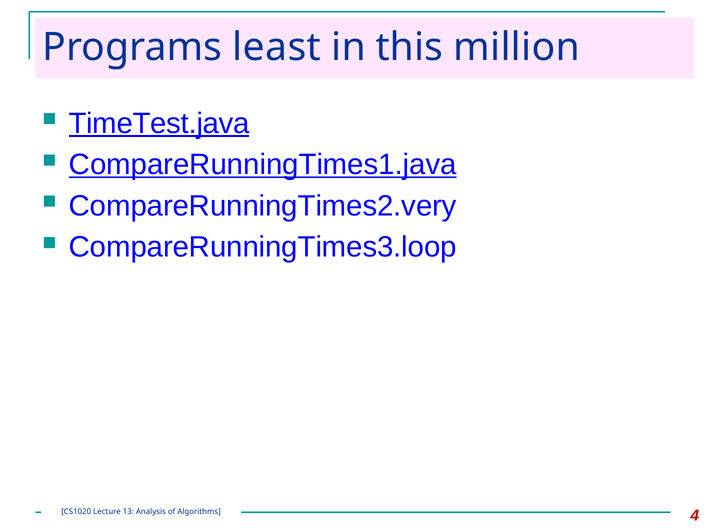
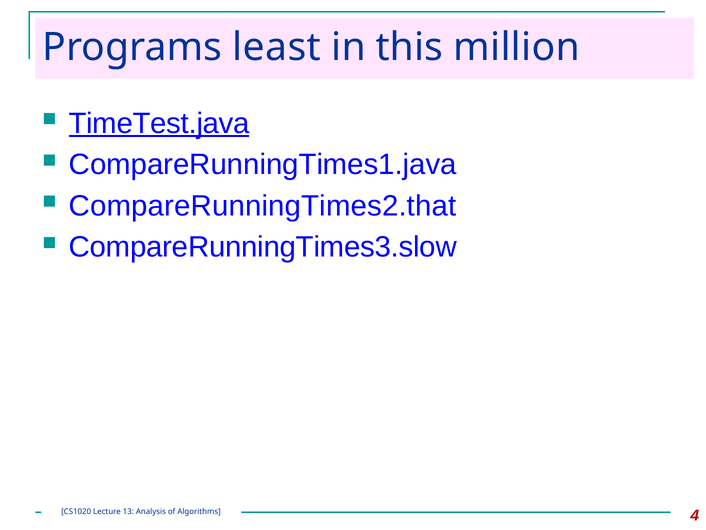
CompareRunningTimes1.java underline: present -> none (263, 164)
CompareRunningTimes2.very: CompareRunningTimes2.very -> CompareRunningTimes2.that (263, 206)
CompareRunningTimes3.loop: CompareRunningTimes3.loop -> CompareRunningTimes3.slow (263, 247)
